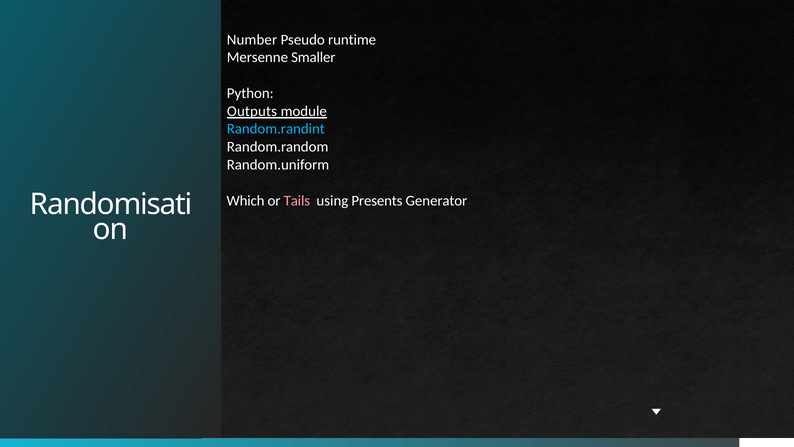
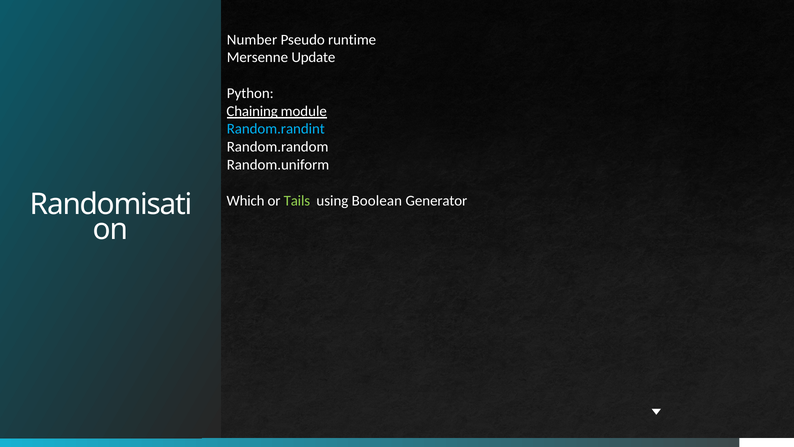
Smaller: Smaller -> Update (313, 57)
Outputs: Outputs -> Chaining (252, 111)
Tails colour: pink -> light green (297, 200)
Presents: Presents -> Boolean (377, 200)
